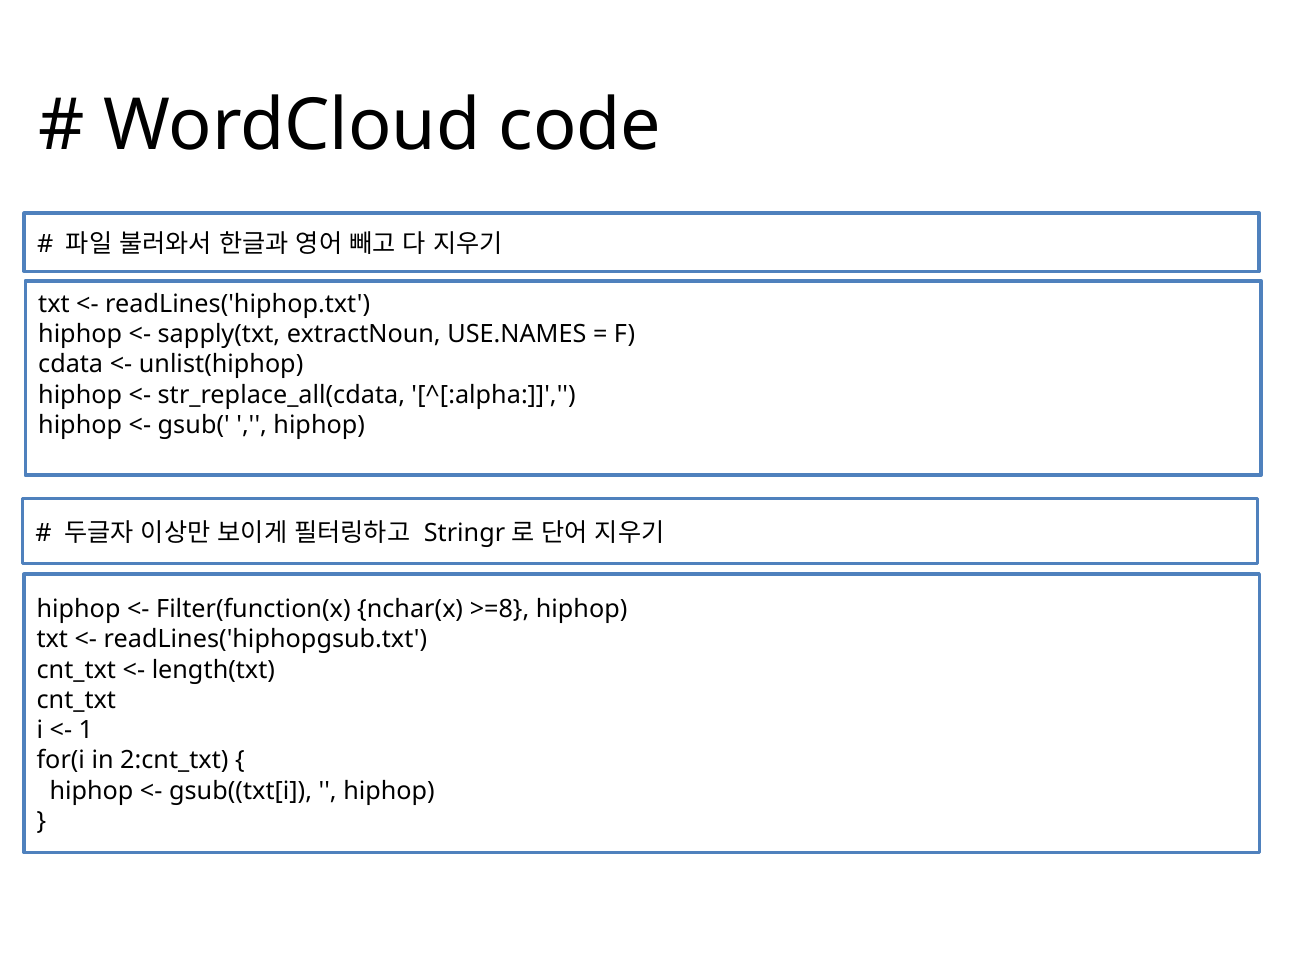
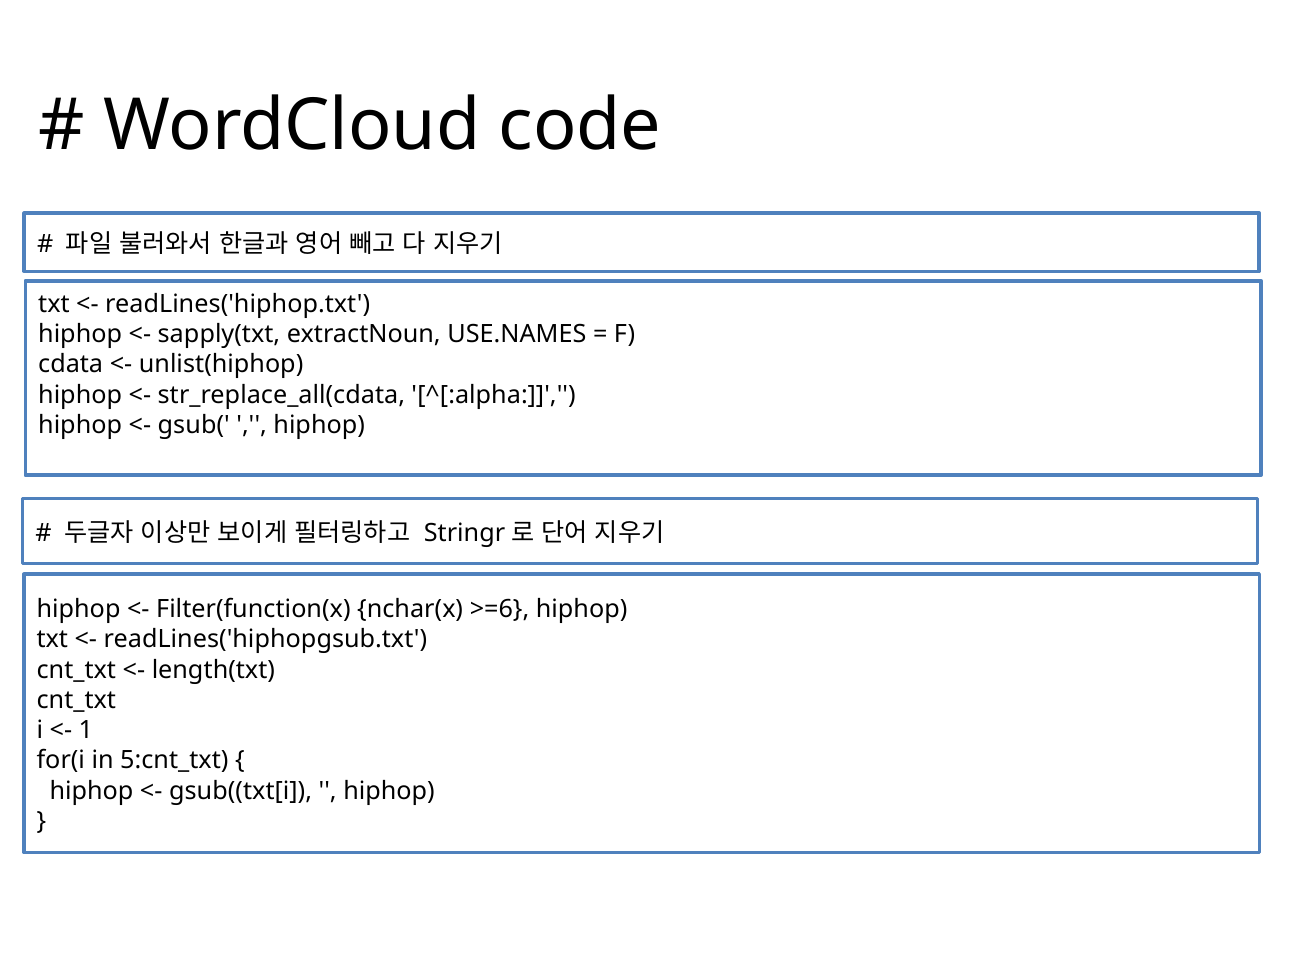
>=8: >=8 -> >=6 (500, 610)
2:cnt_txt: 2:cnt_txt -> 5:cnt_txt (174, 761)
